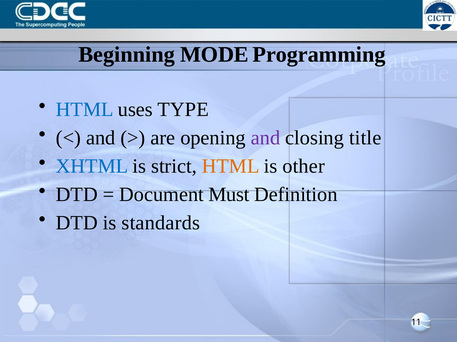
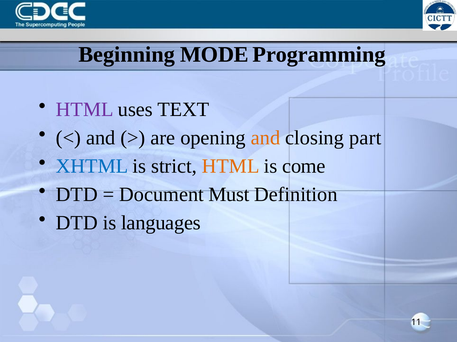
HTML colour: blue -> purple (85, 110)
TYPE: TYPE -> TEXT (183, 110)
and colour: purple -> orange (266, 138)
title: title -> part (365, 138)
other: other -> come (304, 166)
standards: standards -> languages (161, 223)
